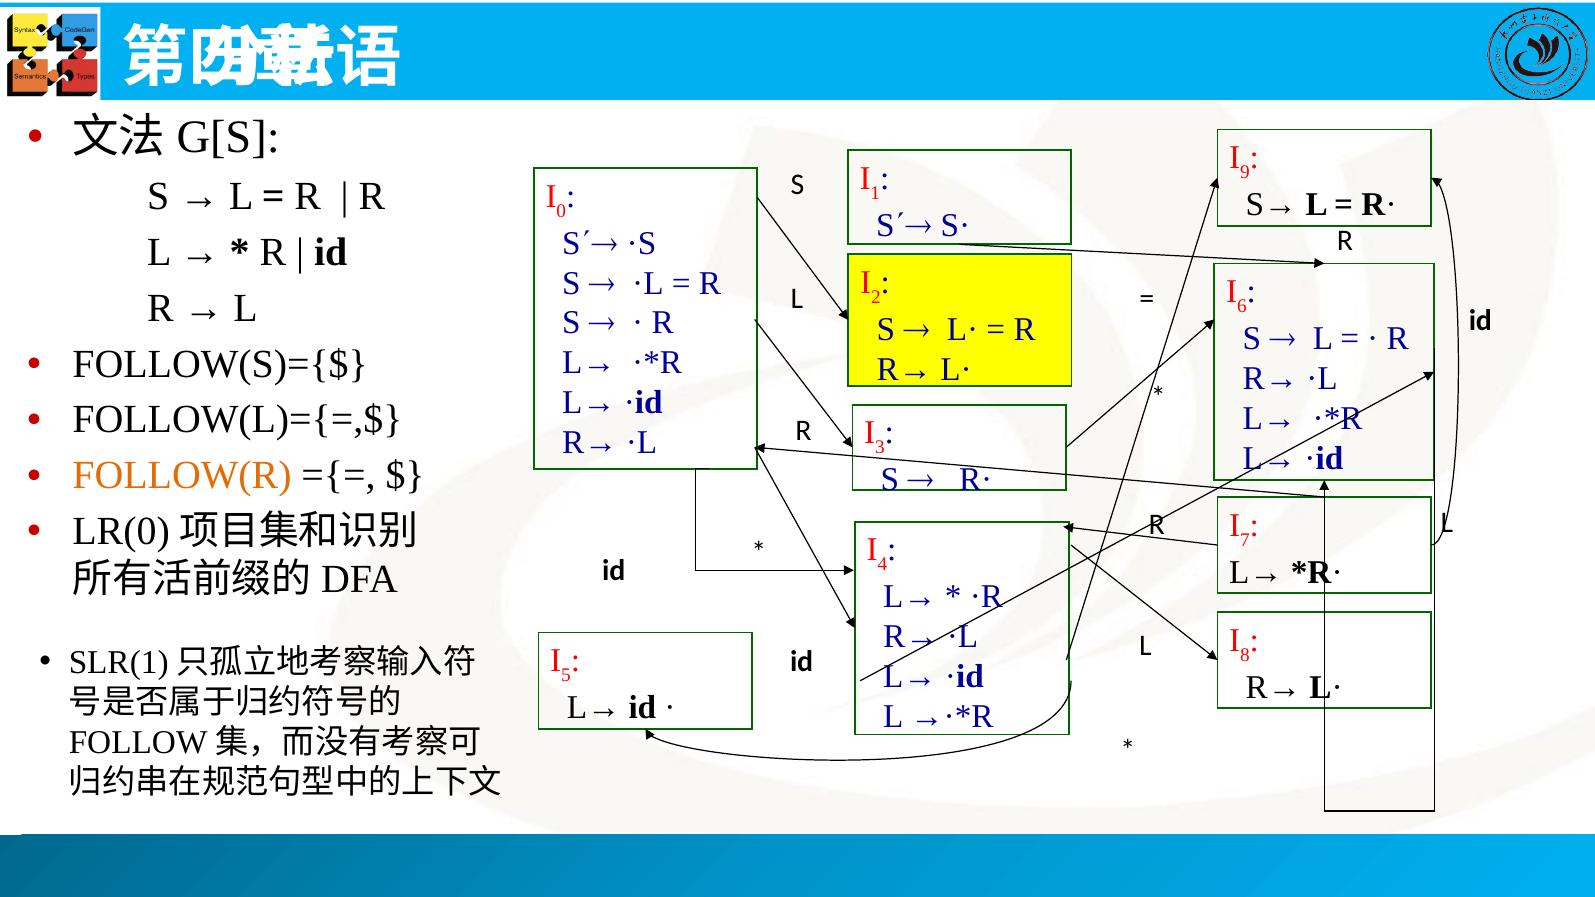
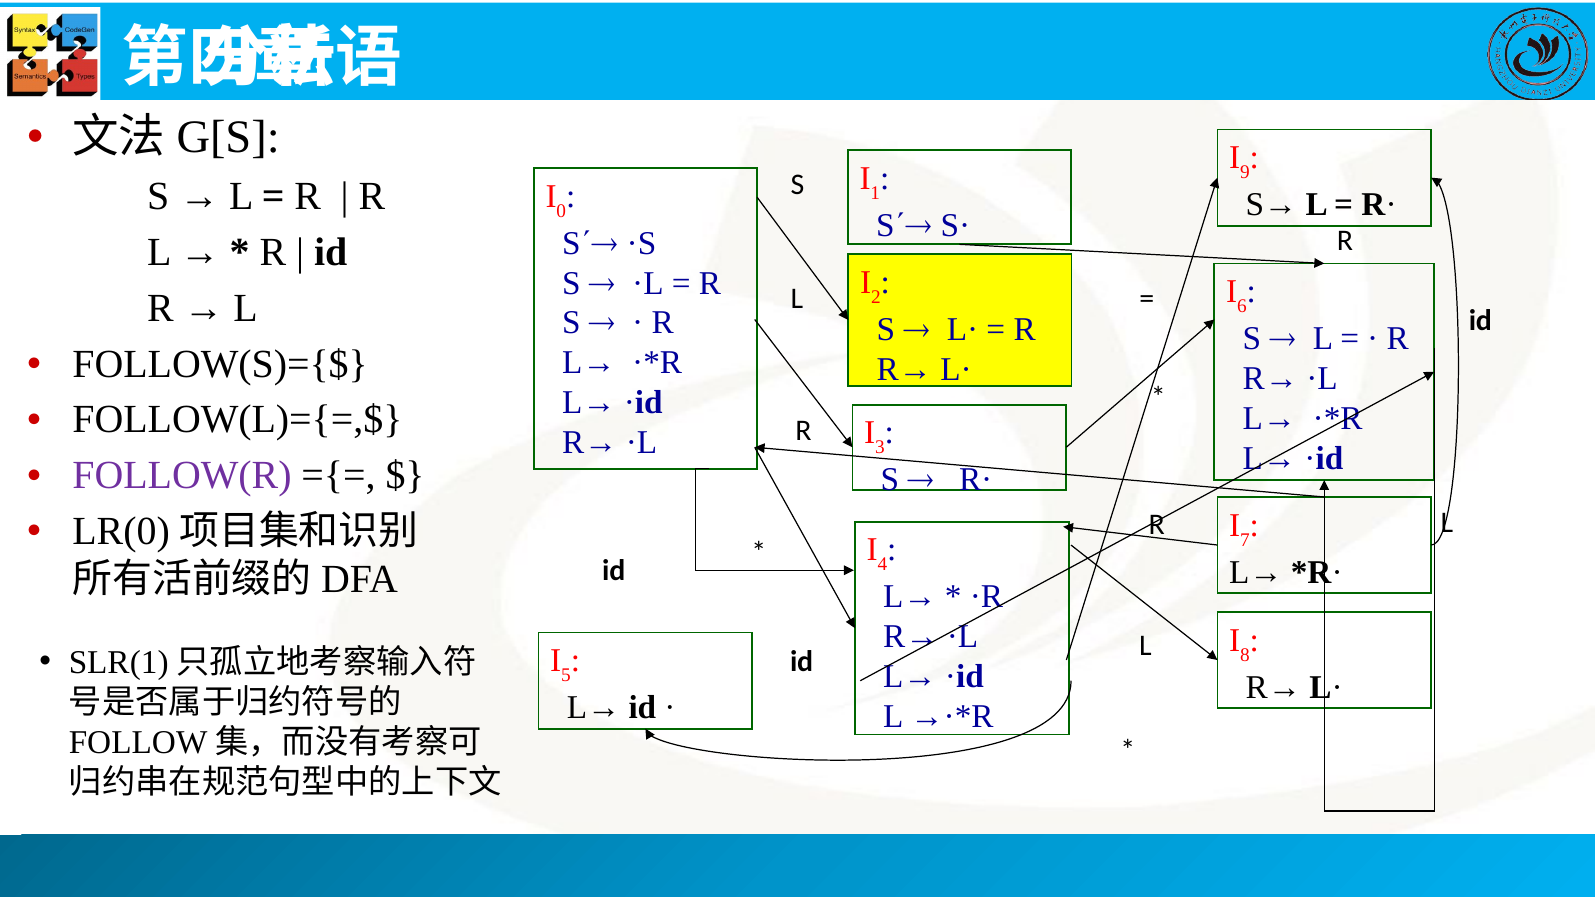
FOLLOW(R colour: orange -> purple (182, 476)
